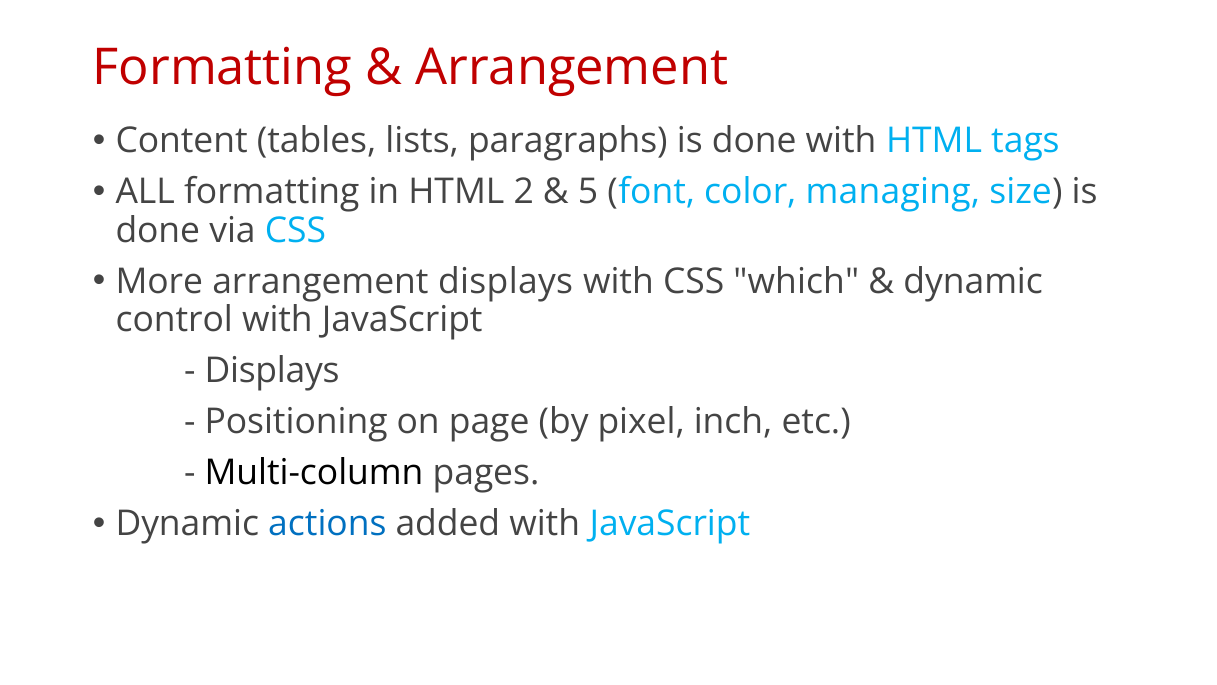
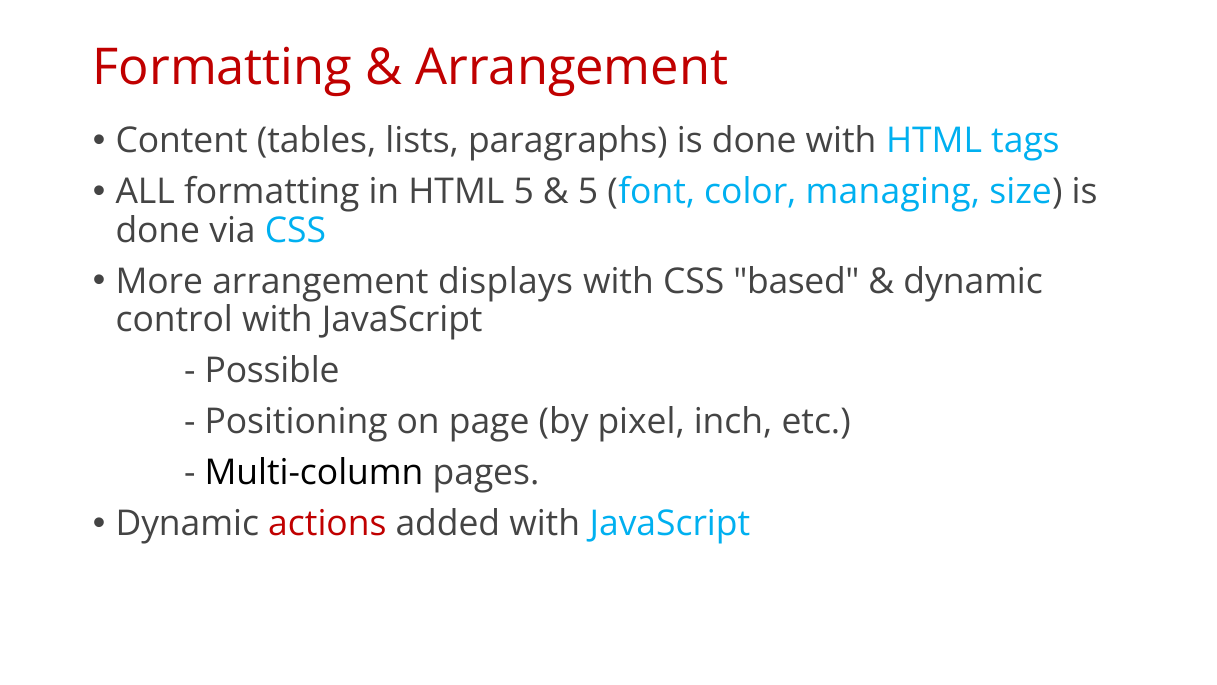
HTML 2: 2 -> 5 (524, 192)
which: which -> based (796, 281)
Displays: Displays -> Possible (272, 371)
actions colour: blue -> red (327, 524)
